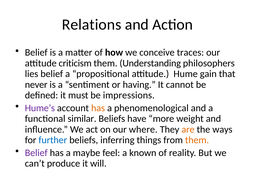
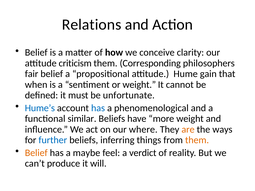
traces: traces -> clarity (190, 53)
Understanding: Understanding -> Corresponding (150, 63)
lies: lies -> fair (32, 74)
never: never -> when (36, 85)
or having: having -> weight (139, 85)
impressions: impressions -> unfortunate (129, 95)
Hume’s colour: purple -> blue (40, 108)
has colour: orange -> blue (98, 108)
Belief colour: purple -> orange (36, 153)
known: known -> verdict (143, 153)
